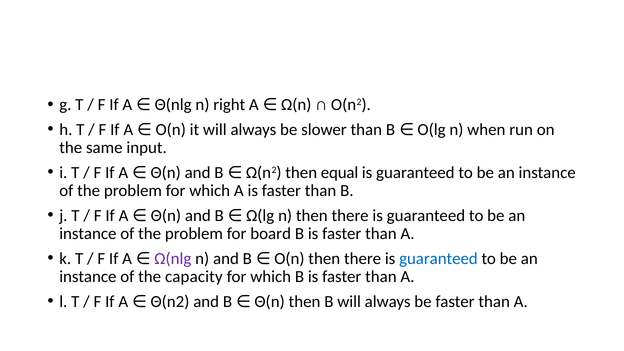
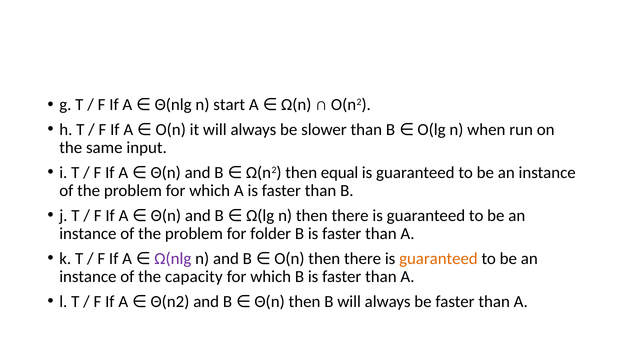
right: right -> start (229, 105)
board: board -> folder (271, 234)
guaranteed colour: blue -> orange (438, 258)
